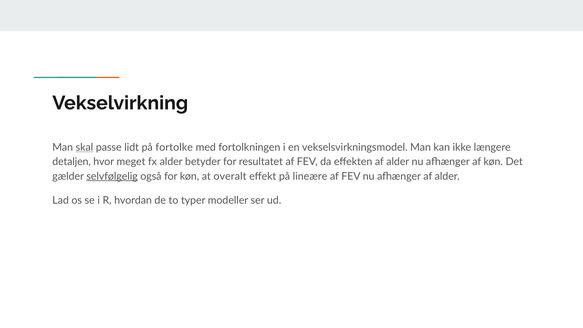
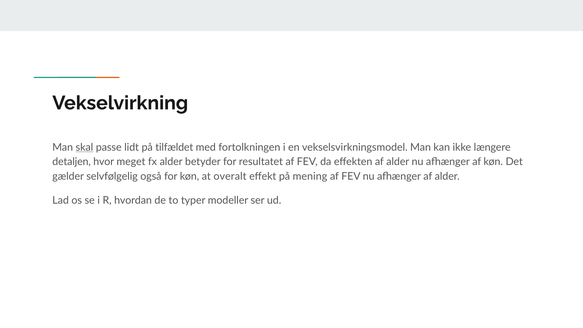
fortolke: fortolke -> tilfældet (174, 147)
selvfølgelig underline: present -> none (112, 176)
lineære: lineære -> mening (310, 176)
